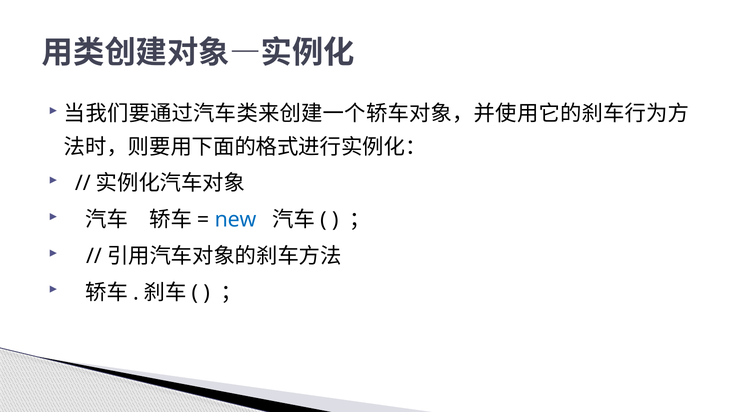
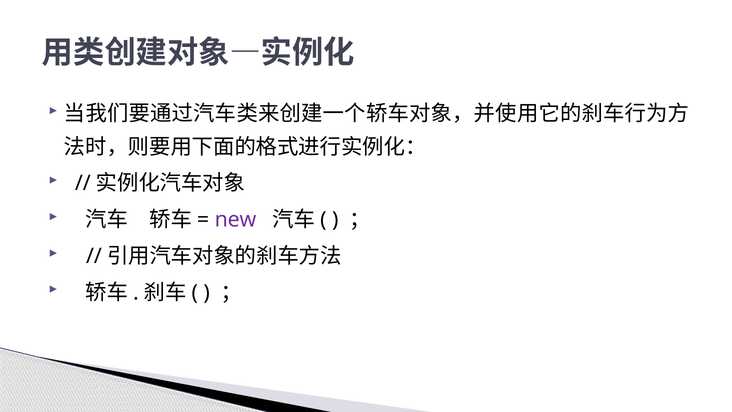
new colour: blue -> purple (235, 220)
